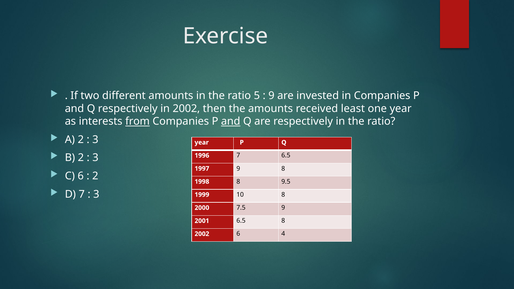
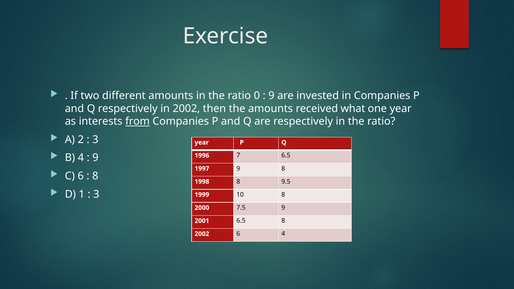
5: 5 -> 0 (257, 96)
least: least -> what (353, 109)
and underline: present -> none (231, 121)
B 2: 2 -> 4 (81, 158)
3: 3 -> 9 (95, 158)
2: 2 -> 8 (95, 176)
D 7: 7 -> 1 (82, 194)
